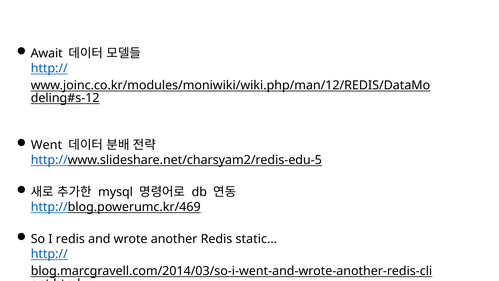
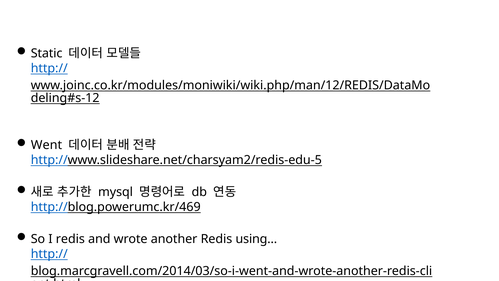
Await: Await -> Static (47, 53)
static…: static… -> using… (256, 239)
